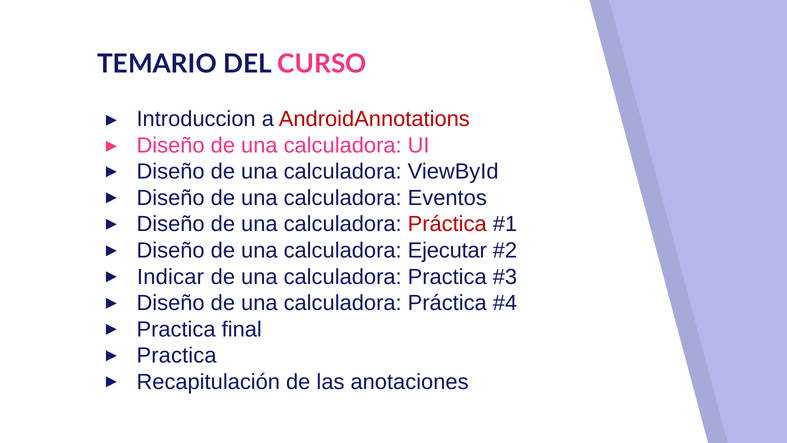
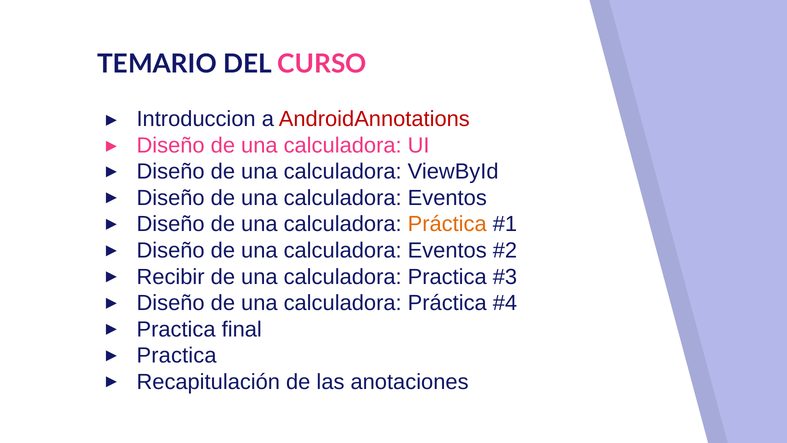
Práctica colour: red -> orange (447, 224)
Ejecutar: Ejecutar -> Eventos (447, 250)
Indicar: Indicar -> Recibir (171, 277)
